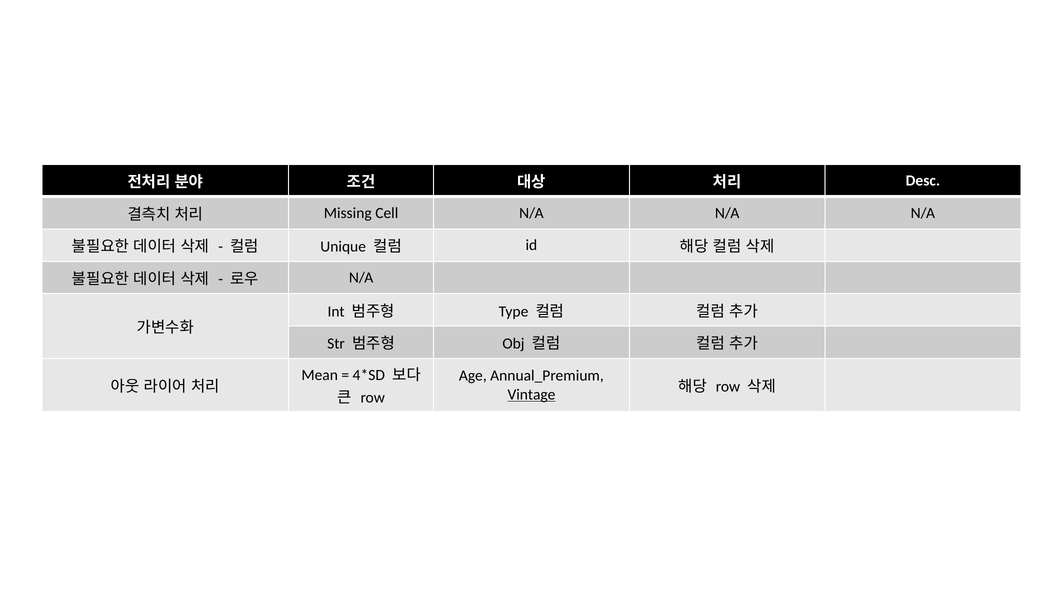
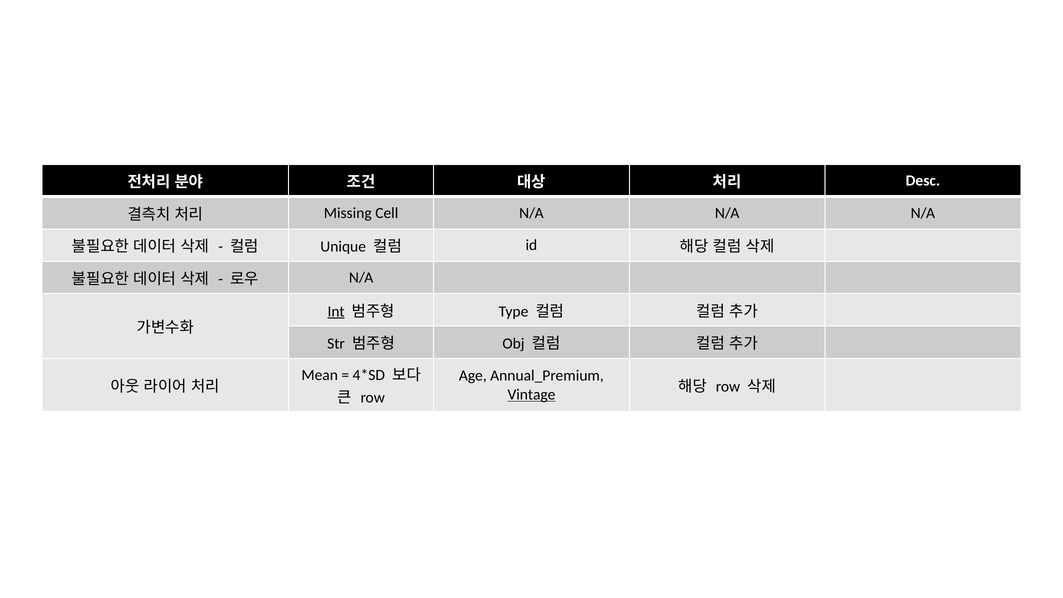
Int underline: none -> present (336, 311)
